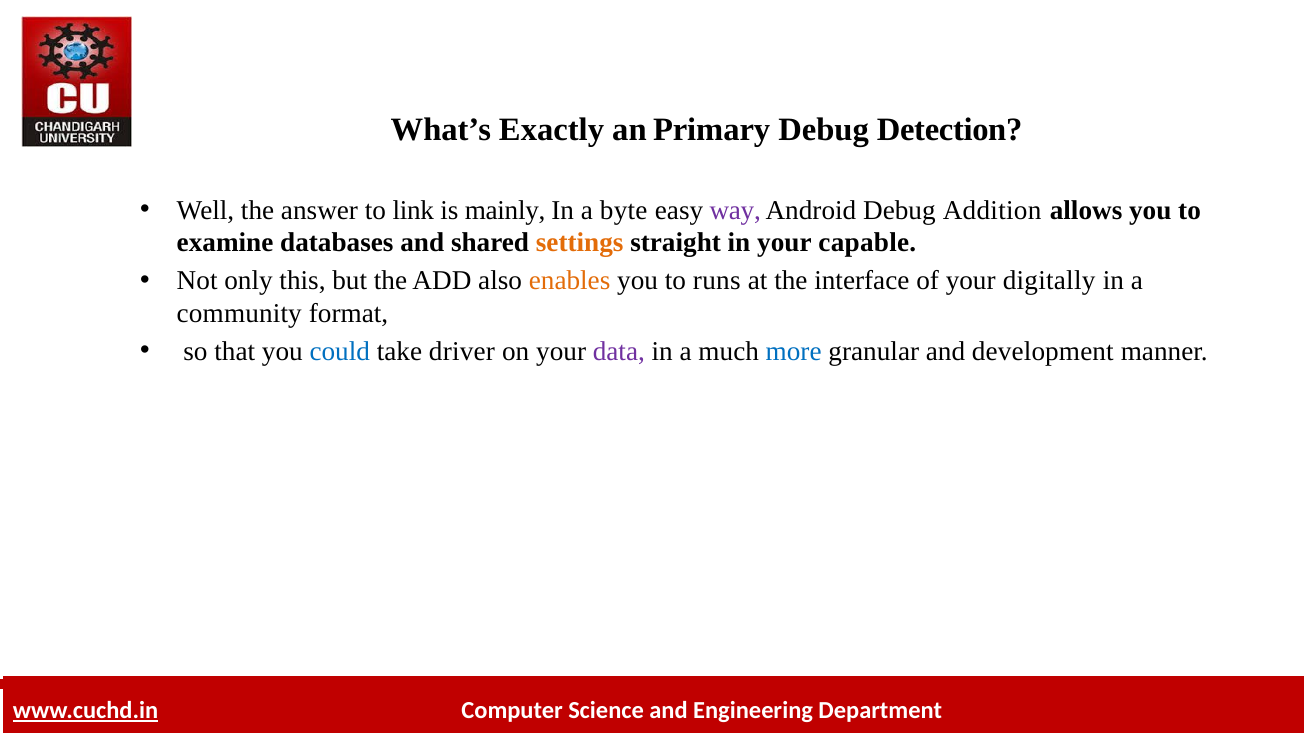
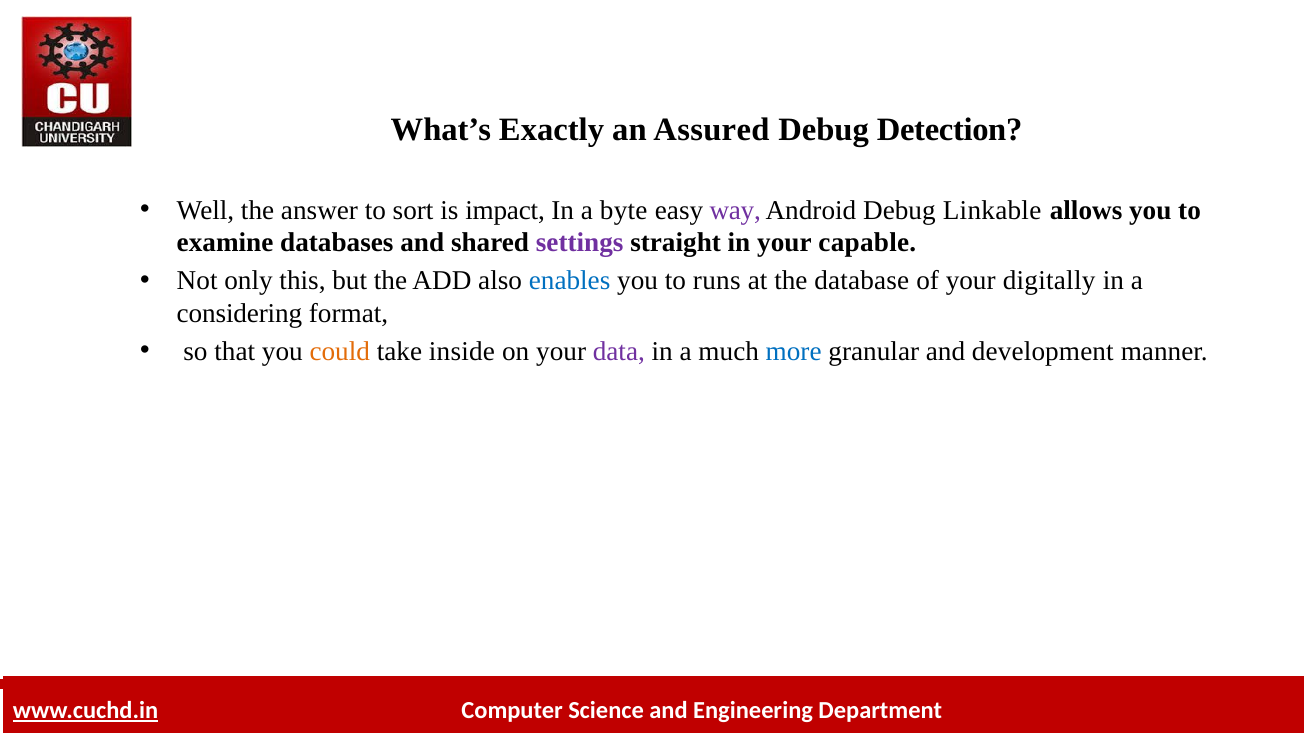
Primary: Primary -> Assured (711, 129)
link: link -> sort (413, 211)
mainly: mainly -> impact (505, 211)
Addition: Addition -> Linkable (992, 211)
settings colour: orange -> purple (580, 243)
enables colour: orange -> blue (570, 281)
interface: interface -> database (862, 281)
community: community -> considering (239, 314)
could colour: blue -> orange (340, 352)
driver: driver -> inside (462, 352)
